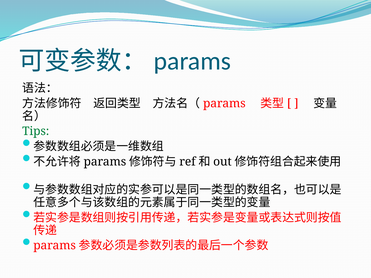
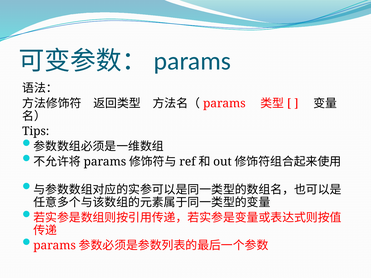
Tips colour: green -> black (36, 131)
